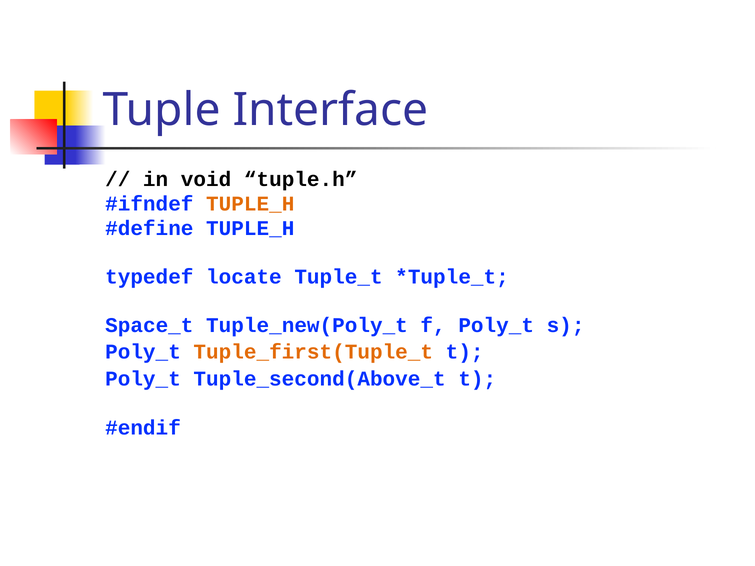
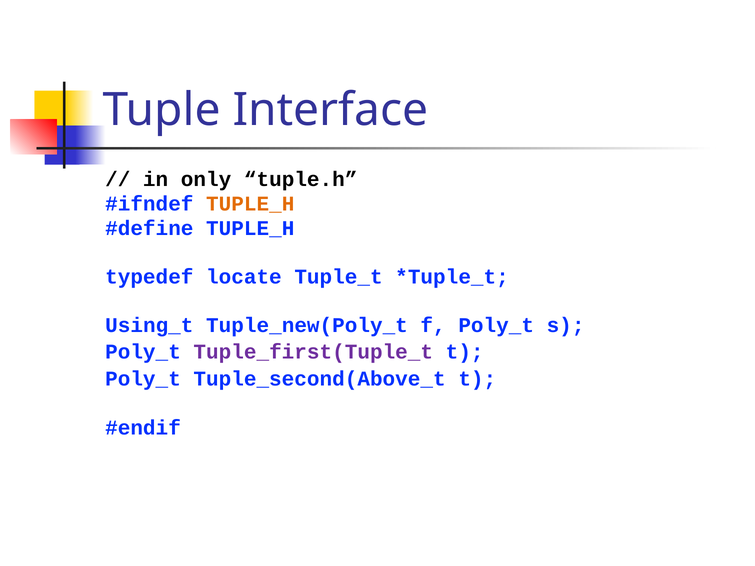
void: void -> only (206, 180)
Space_t: Space_t -> Using_t (149, 326)
Tuple_first(Tuple_t colour: orange -> purple (313, 352)
